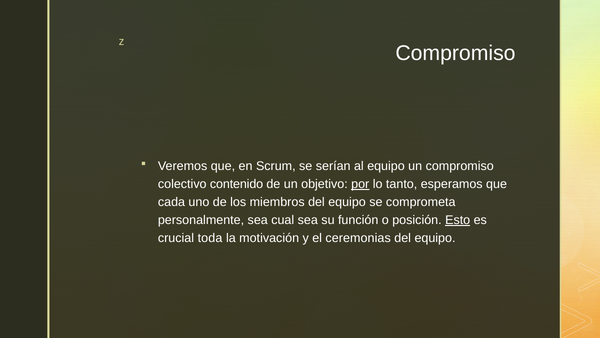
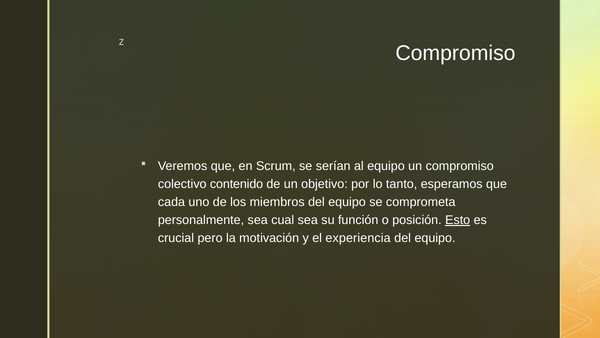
por underline: present -> none (360, 184)
toda: toda -> pero (210, 238)
ceremonias: ceremonias -> experiencia (358, 238)
